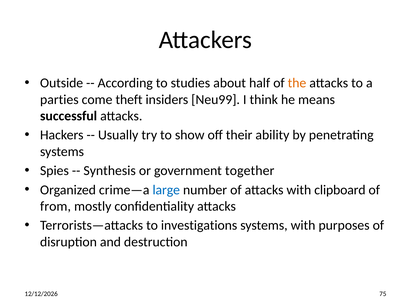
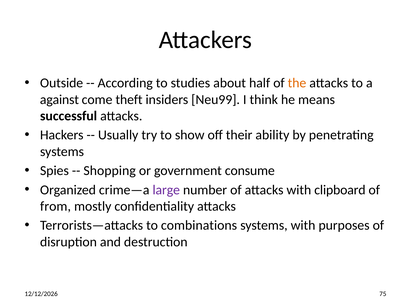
parties: parties -> against (59, 100)
Synthesis: Synthesis -> Shopping (110, 171)
together: together -> consume (250, 171)
large colour: blue -> purple (166, 190)
investigations: investigations -> combinations (199, 226)
